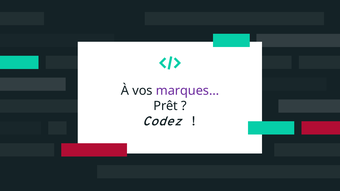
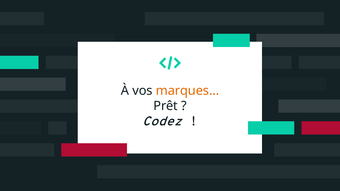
marques… colour: purple -> orange (188, 91)
